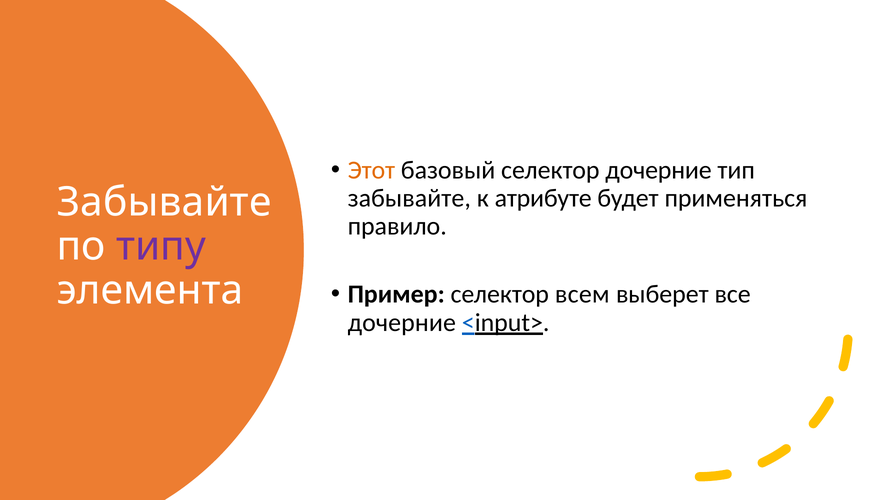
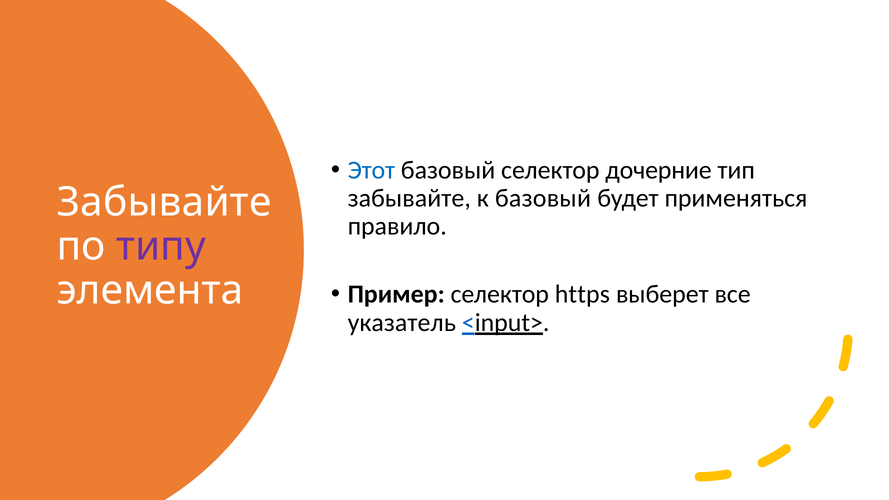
Этот colour: orange -> blue (371, 170)
к атрибуте: атрибуте -> базовый (543, 198)
всем: всем -> https (582, 294)
дочерние: дочерние -> указатель (402, 323)
